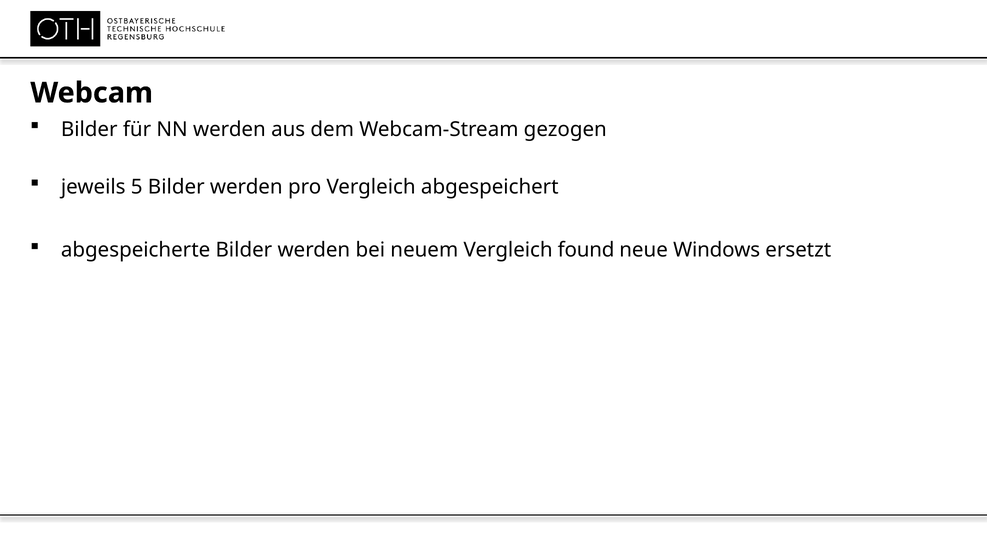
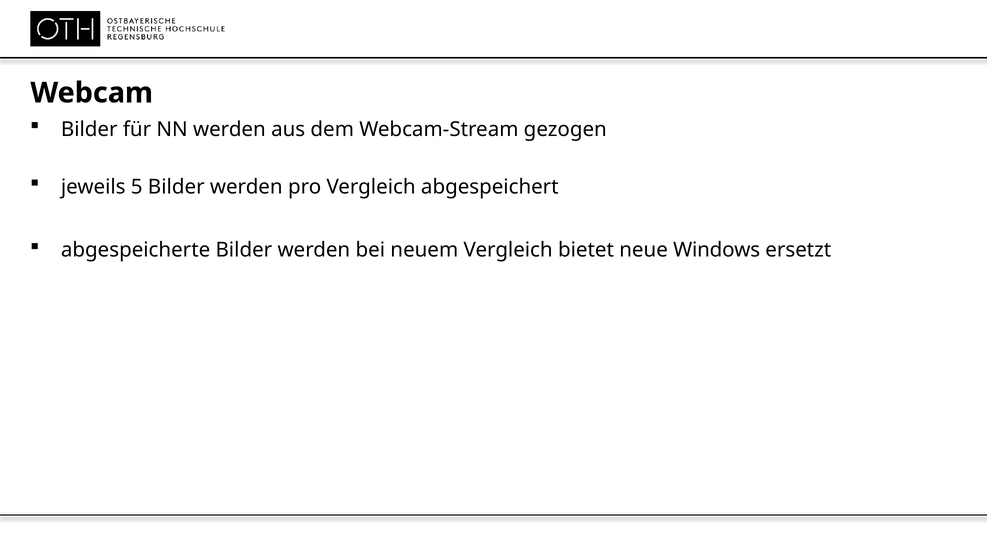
found: found -> bietet (586, 250)
